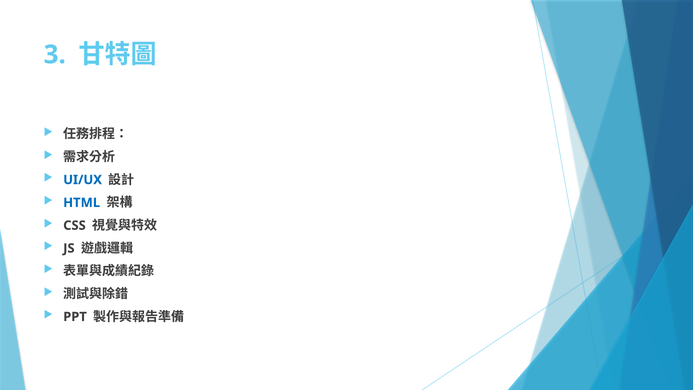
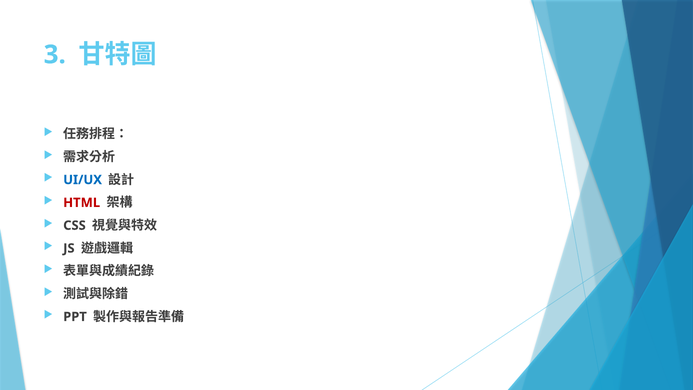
HTML colour: blue -> red (82, 203)
